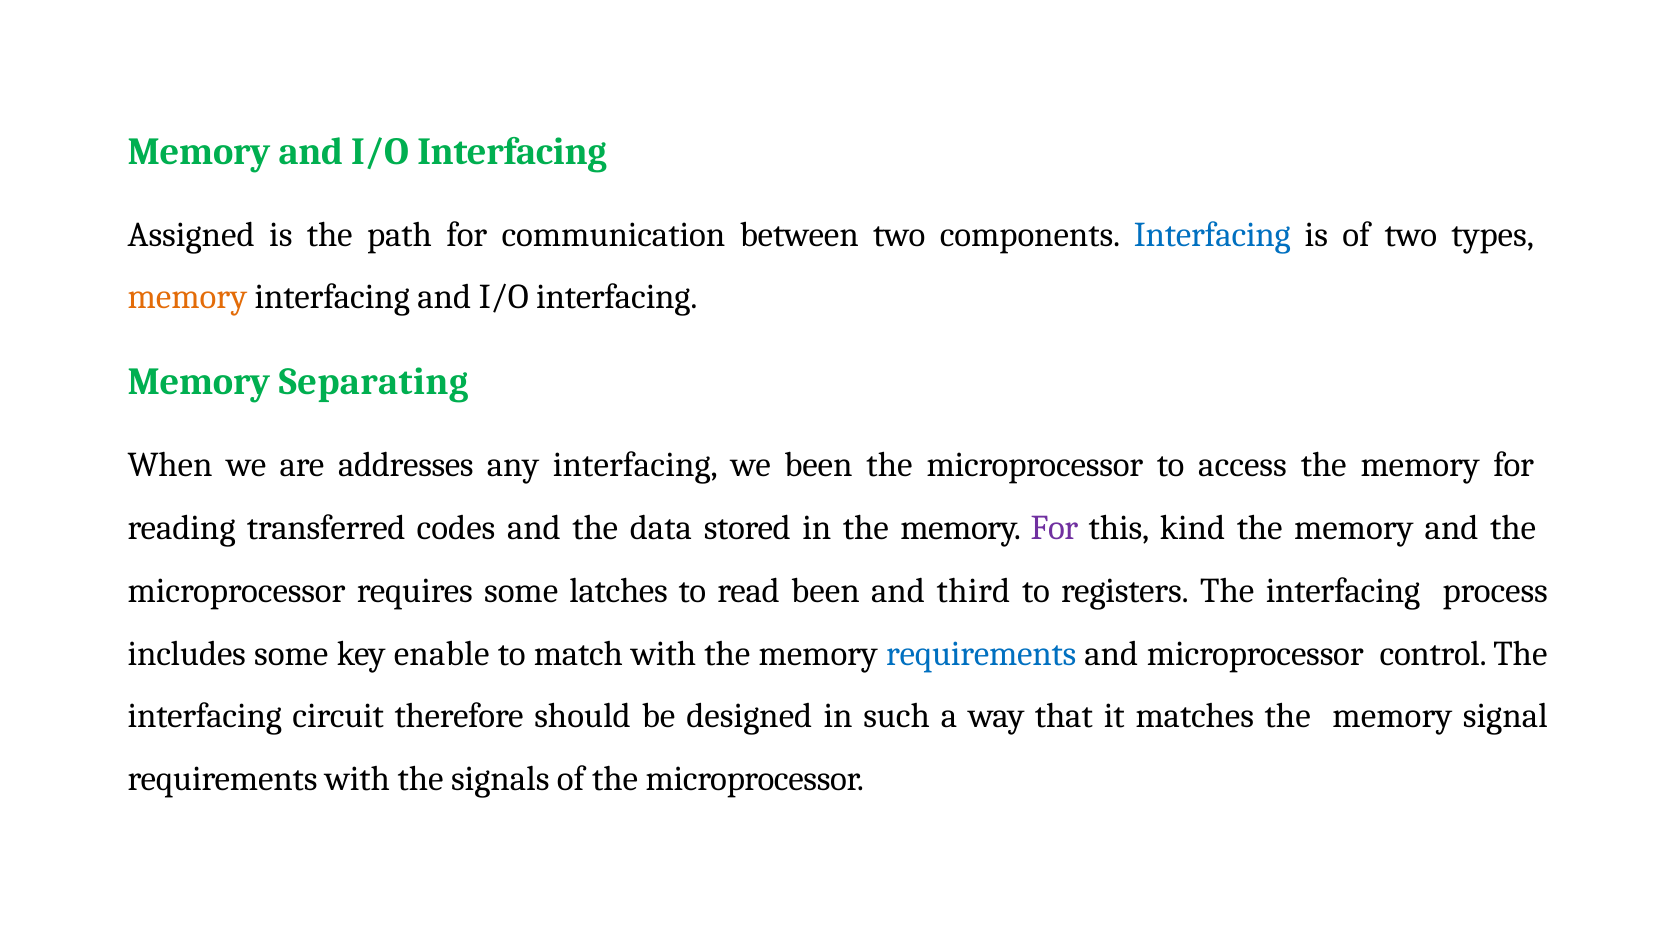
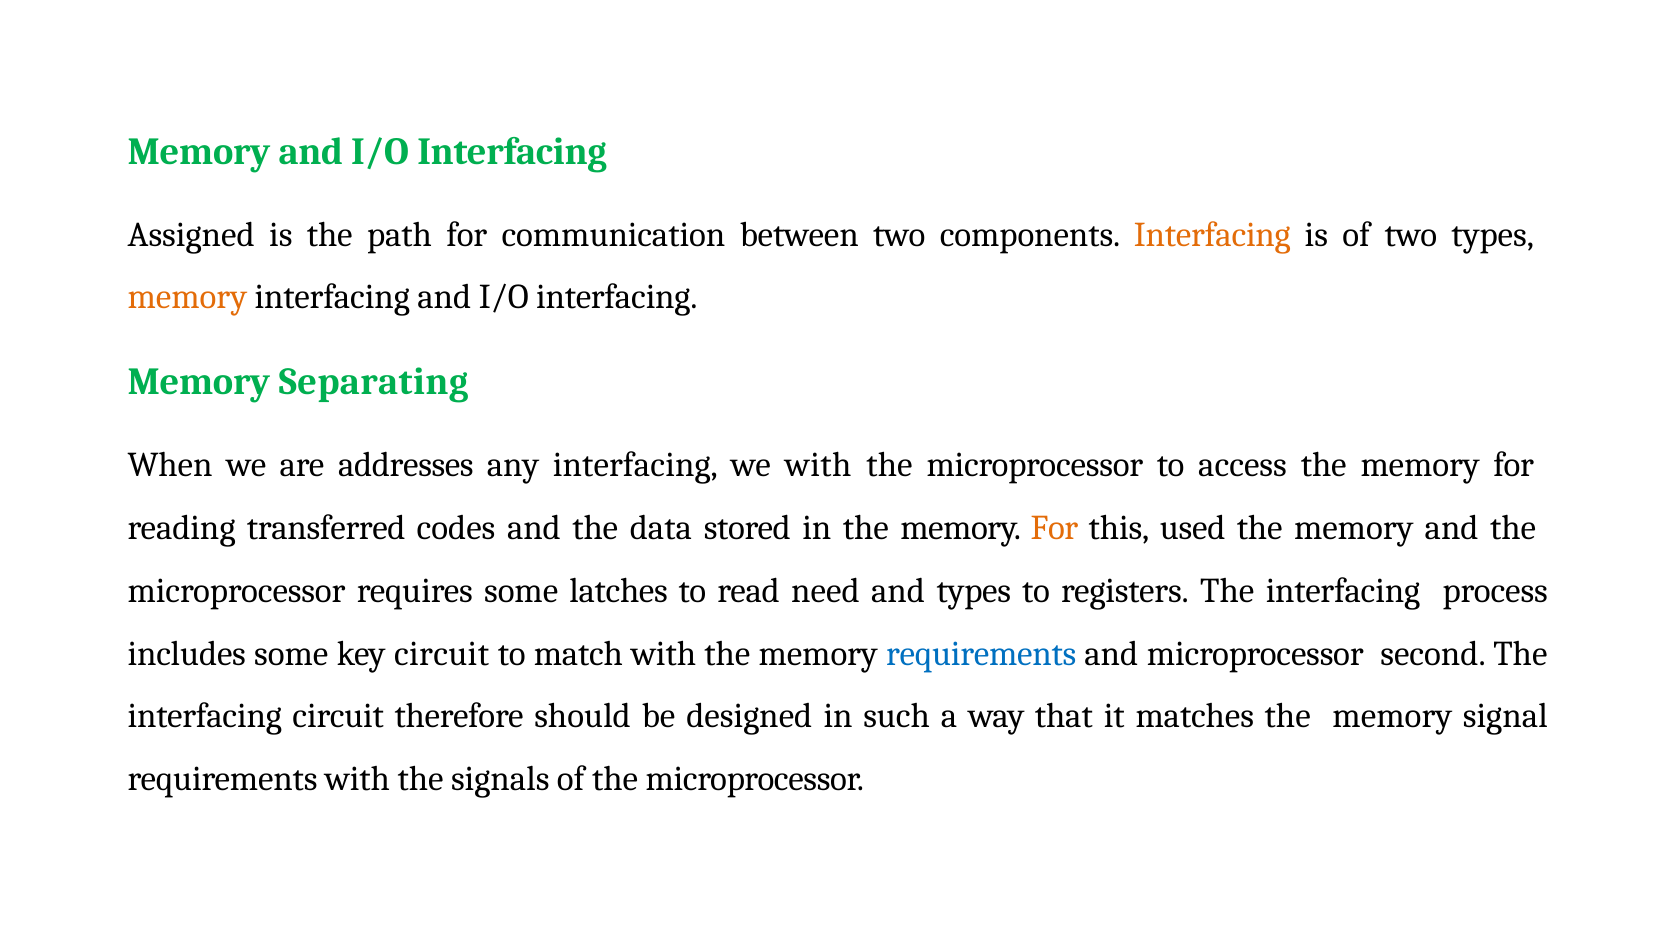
Interfacing colour: blue -> orange (1212, 235)
we been: been -> with (818, 465)
For colour: purple -> orange (1054, 528)
kind: kind -> used (1193, 528)
read been: been -> need (826, 590)
and third: third -> types (974, 590)
key enable: enable -> circuit (442, 653)
control: control -> second (1433, 653)
